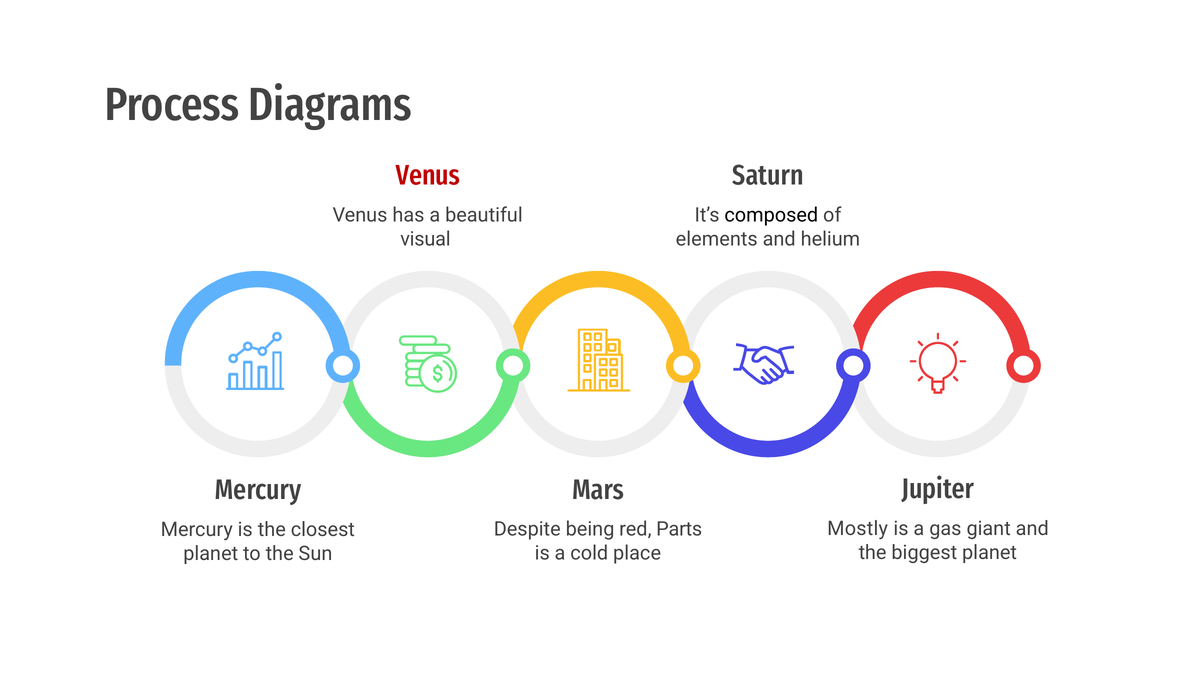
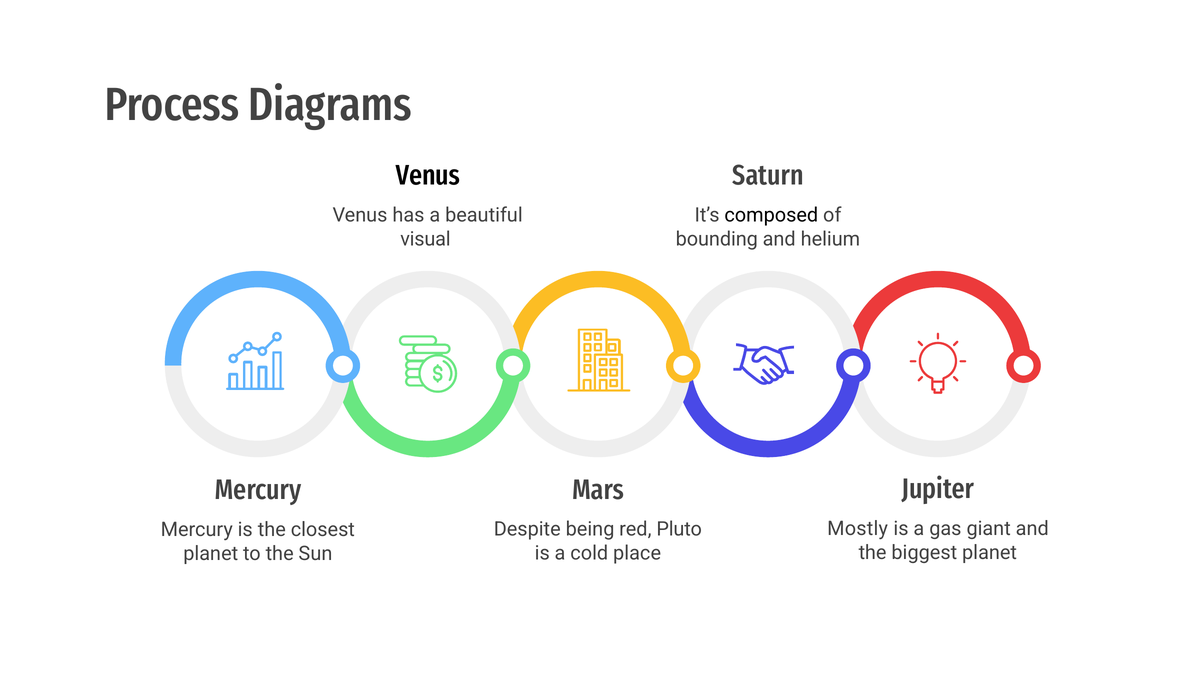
Venus colour: red -> black (428, 176)
elements: elements -> bounding (717, 239)
Parts: Parts -> Pluto (679, 529)
